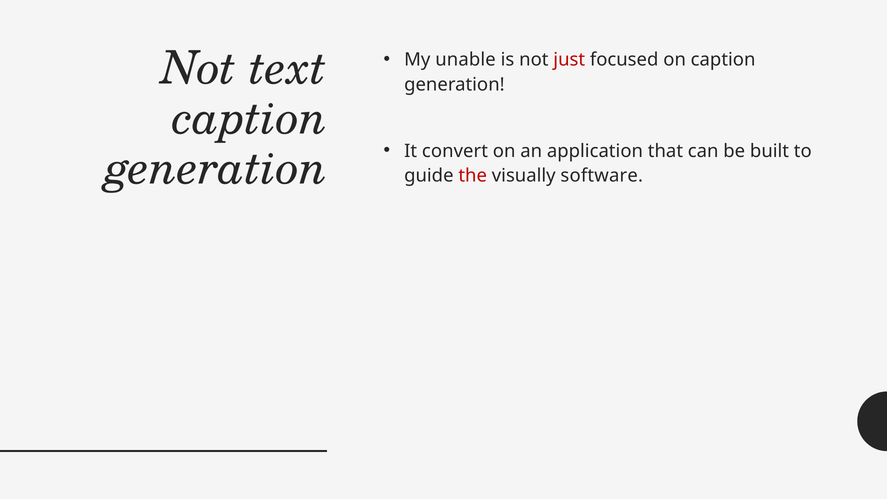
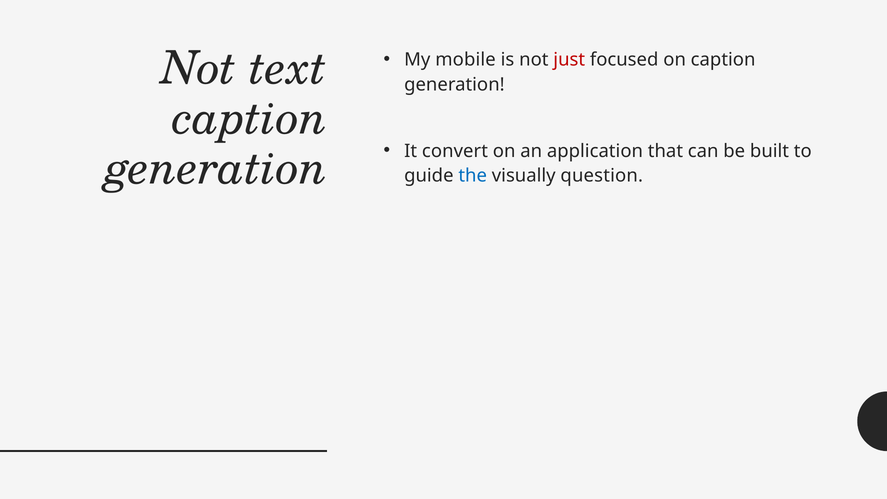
unable: unable -> mobile (466, 60)
the colour: red -> blue (473, 176)
software: software -> question (602, 176)
